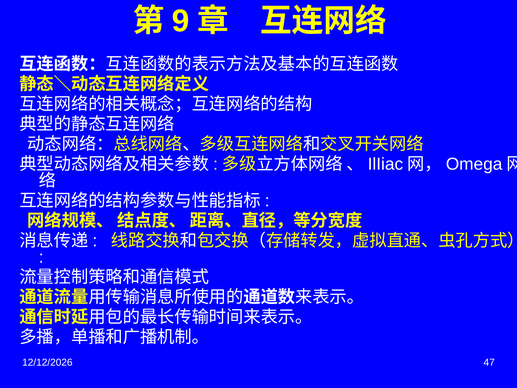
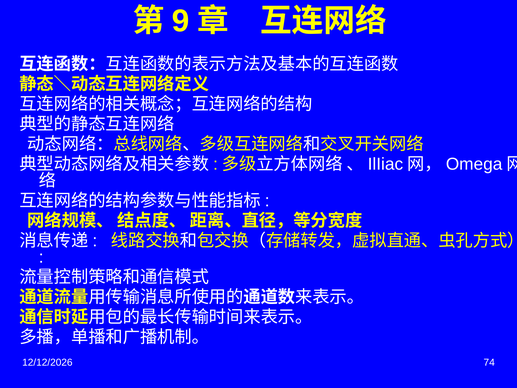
47: 47 -> 74 (489, 362)
